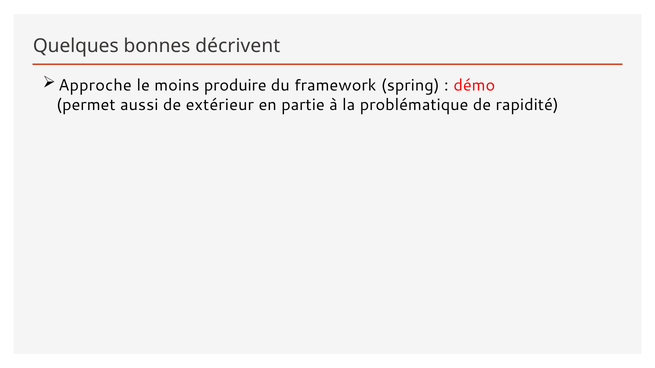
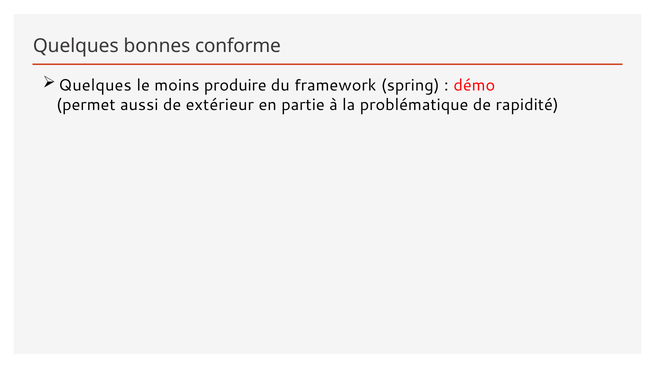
décrivent: décrivent -> conforme (238, 46)
Approche: Approche -> Quelques (95, 85)
